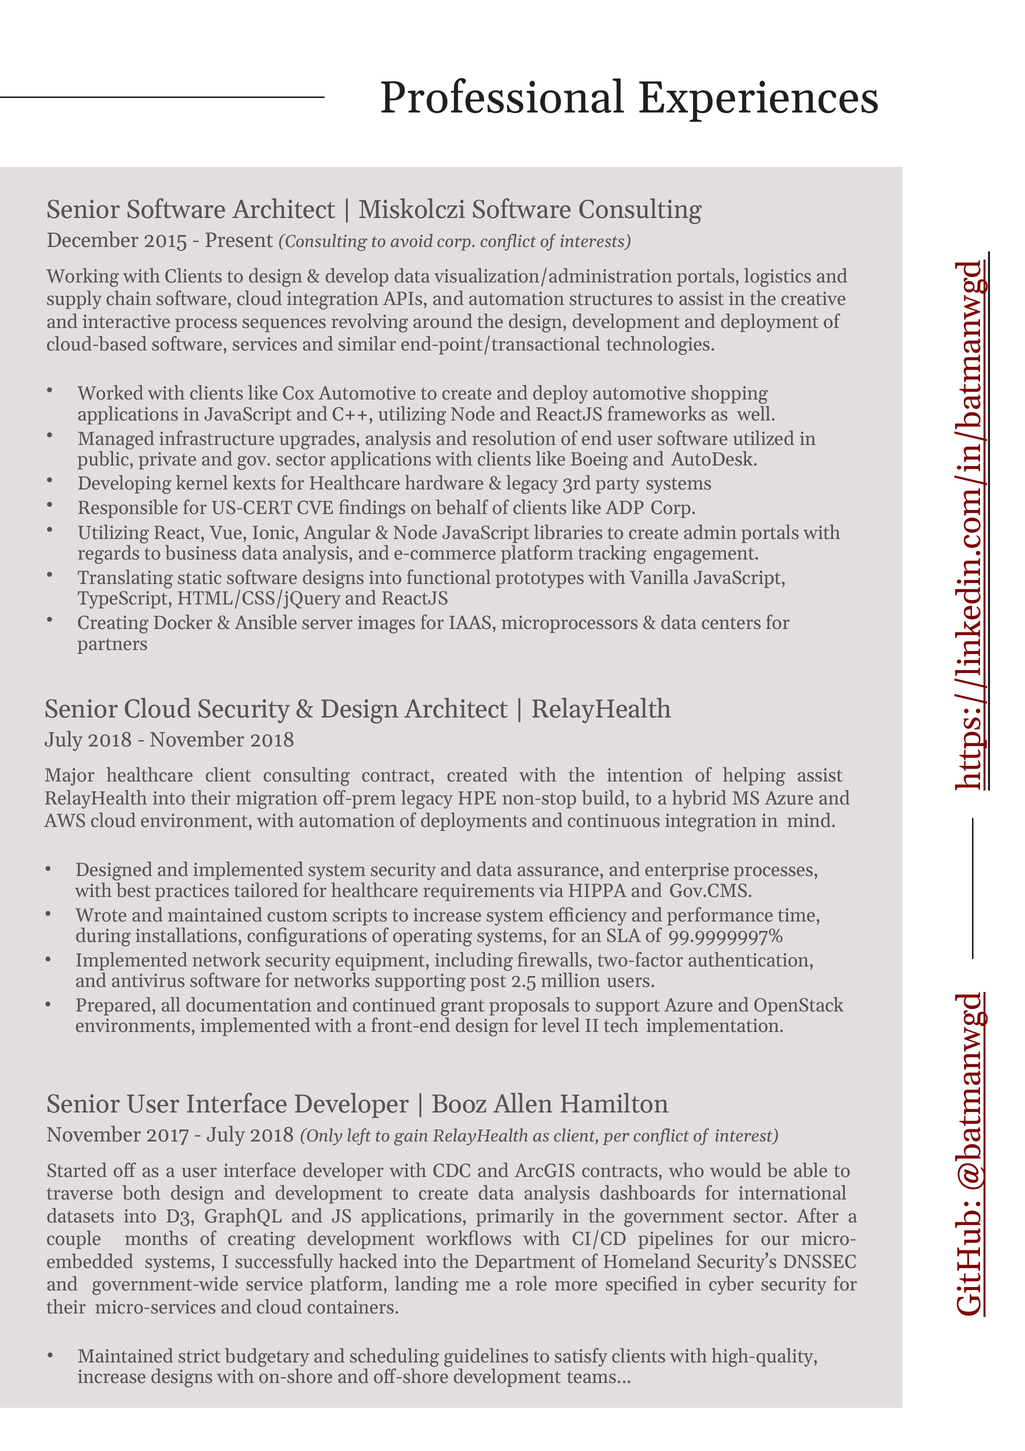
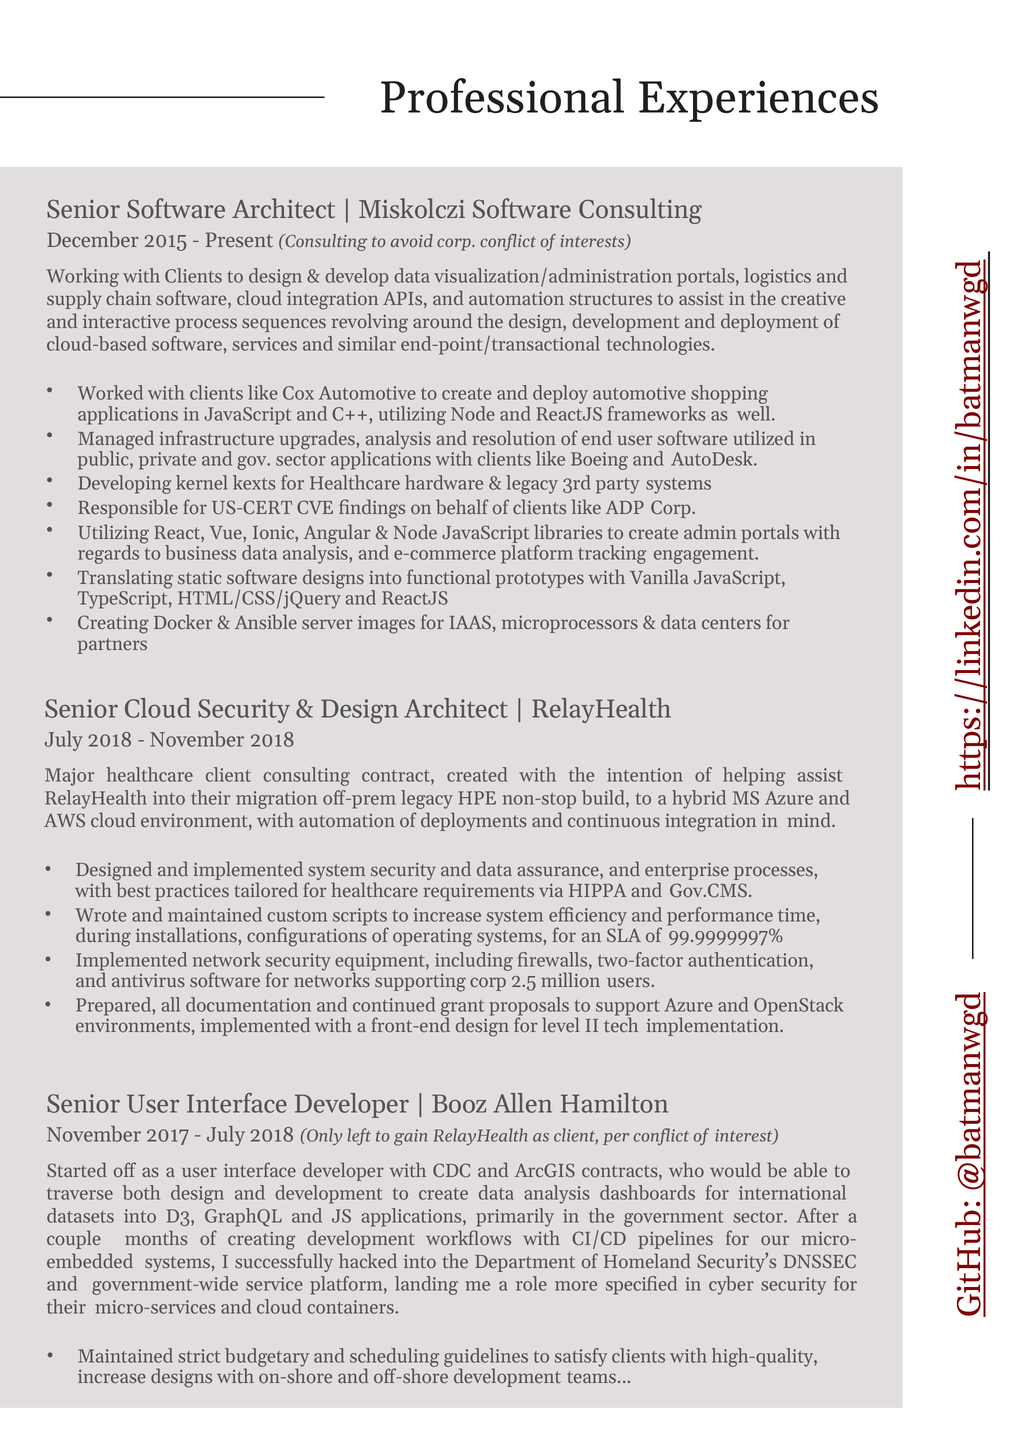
supporting post: post -> corp (488, 981)
